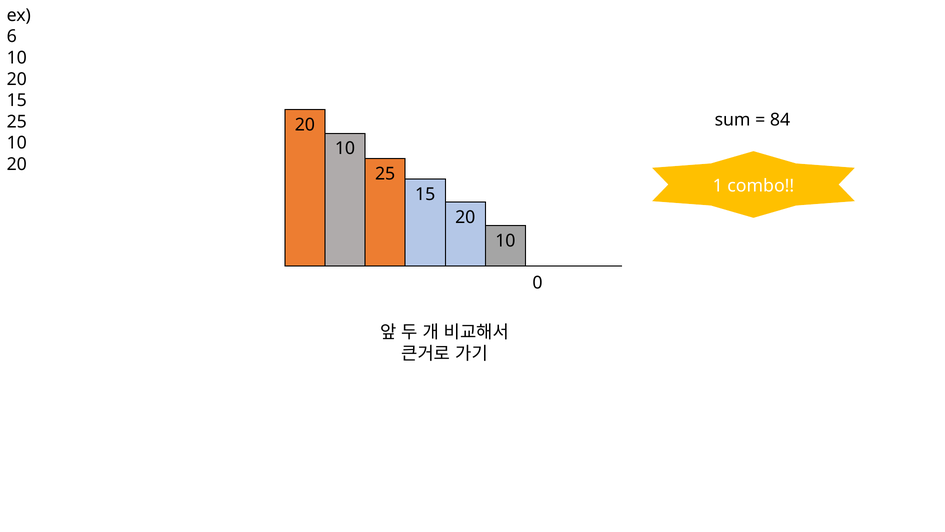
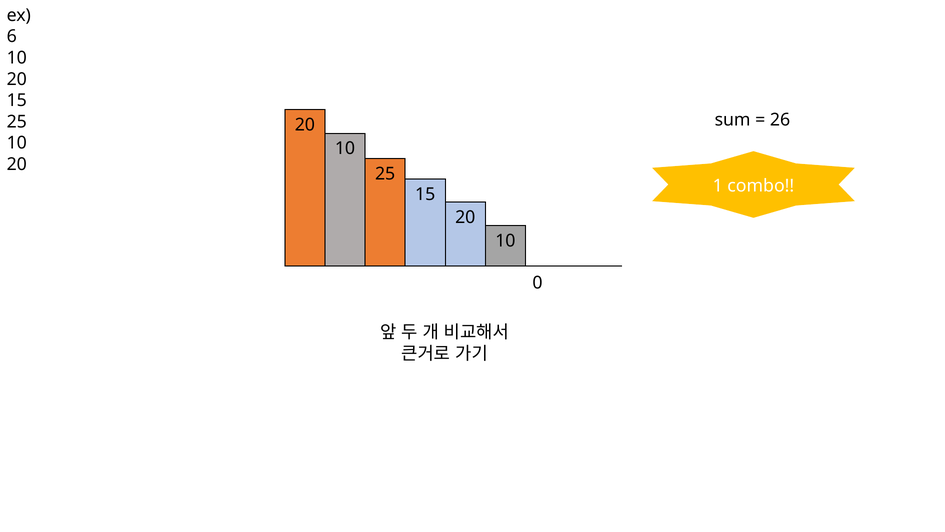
84: 84 -> 26 (780, 120)
